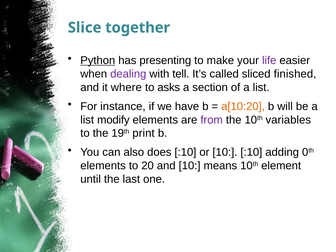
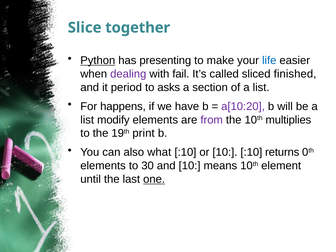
life colour: purple -> blue (269, 60)
tell: tell -> fail (181, 74)
where: where -> period (126, 87)
instance: instance -> happens (123, 106)
a[10:20 colour: orange -> purple (243, 106)
variables: variables -> multiplies (288, 120)
does: does -> what (159, 152)
adding: adding -> returns (282, 152)
20: 20 -> 30 (148, 166)
one underline: none -> present (154, 179)
